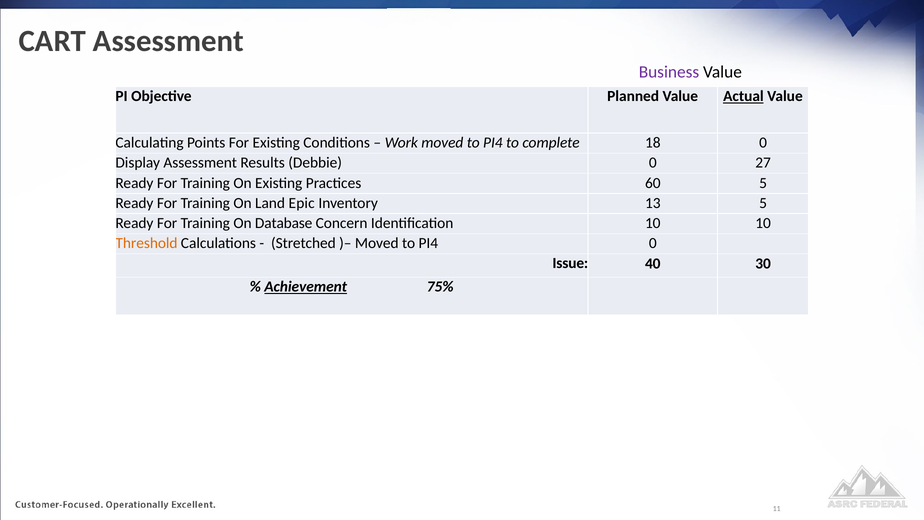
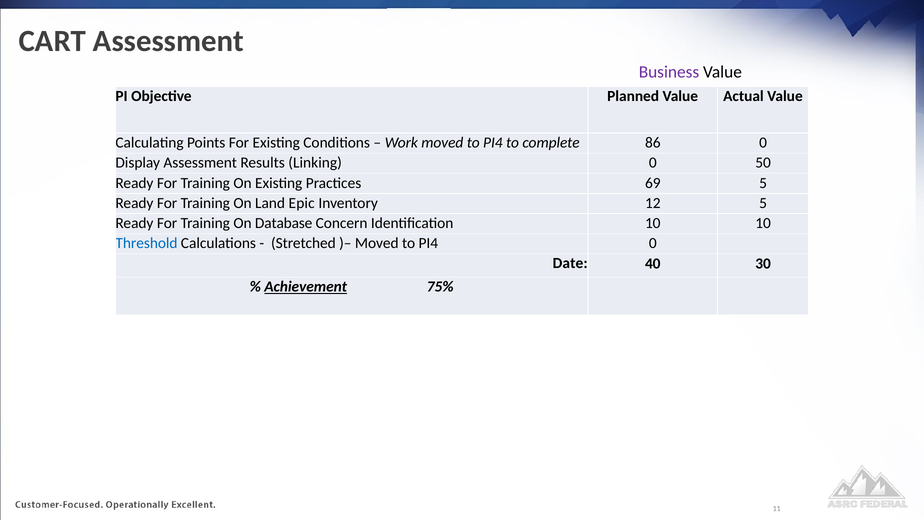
Actual underline: present -> none (743, 96)
18: 18 -> 86 (653, 143)
Debbie: Debbie -> Linking (315, 163)
27: 27 -> 50 (763, 163)
60: 60 -> 69 (653, 183)
13: 13 -> 12 (653, 203)
Threshold colour: orange -> blue (147, 243)
Issue: Issue -> Date (570, 263)
